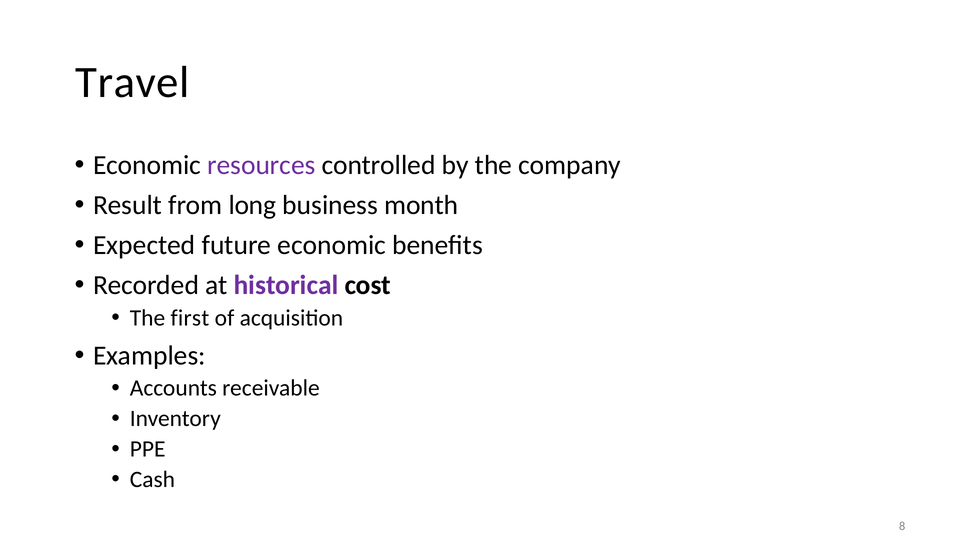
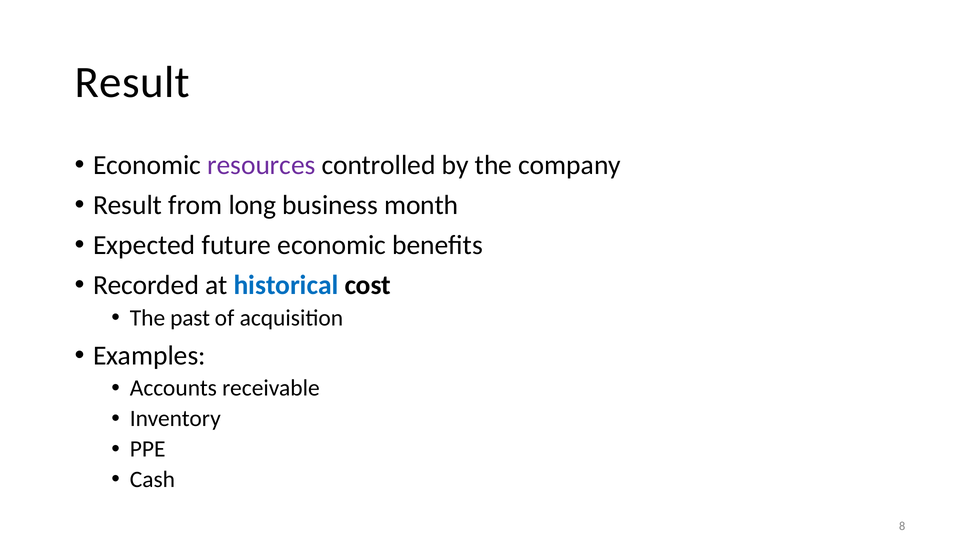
Travel: Travel -> Result (132, 82)
historical colour: purple -> blue (286, 285)
first: first -> past (190, 318)
